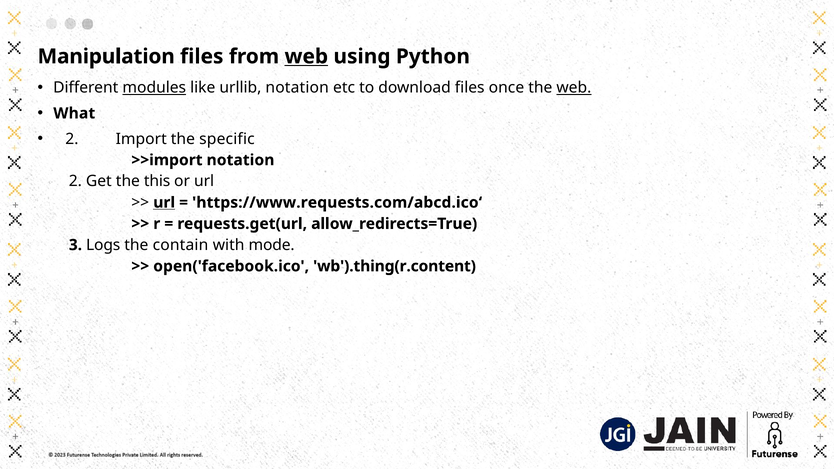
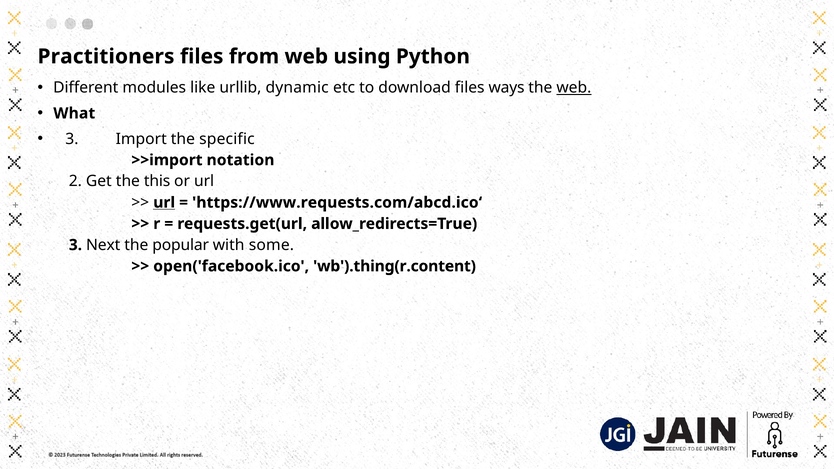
Manipulation: Manipulation -> Practitioners (106, 57)
web underline: present -> none (306, 57)
modules underline: present -> none (154, 88)
urllib notation: notation -> dynamic (297, 88)
once: once -> ways (507, 88)
2: 2 -> 3 (72, 139)
Logs: Logs -> Next (103, 245)
contain: contain -> popular (181, 245)
mode: mode -> some (271, 245)
